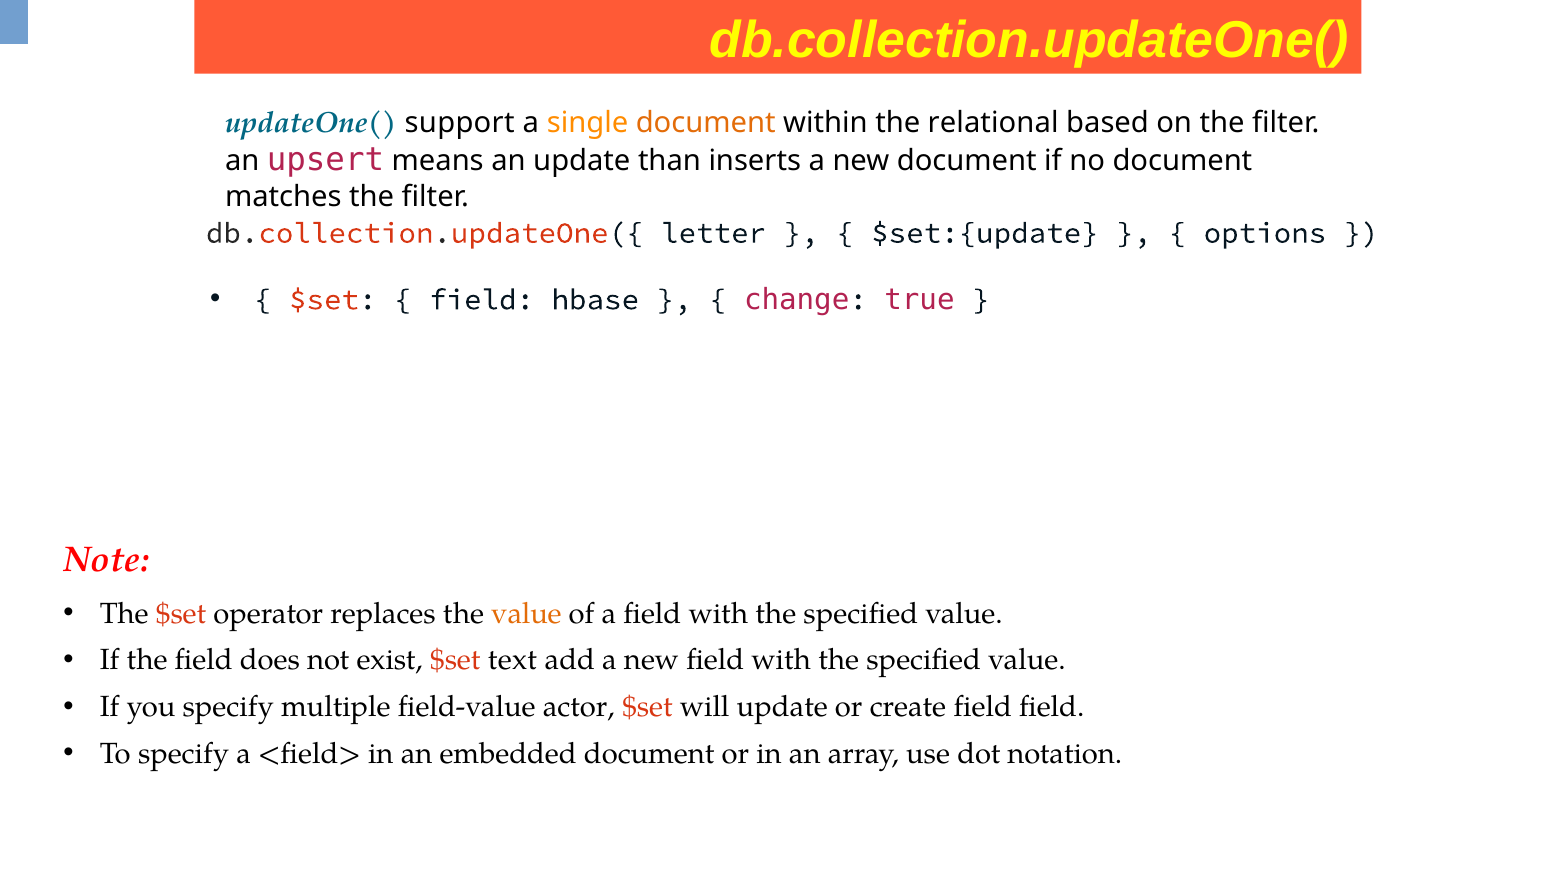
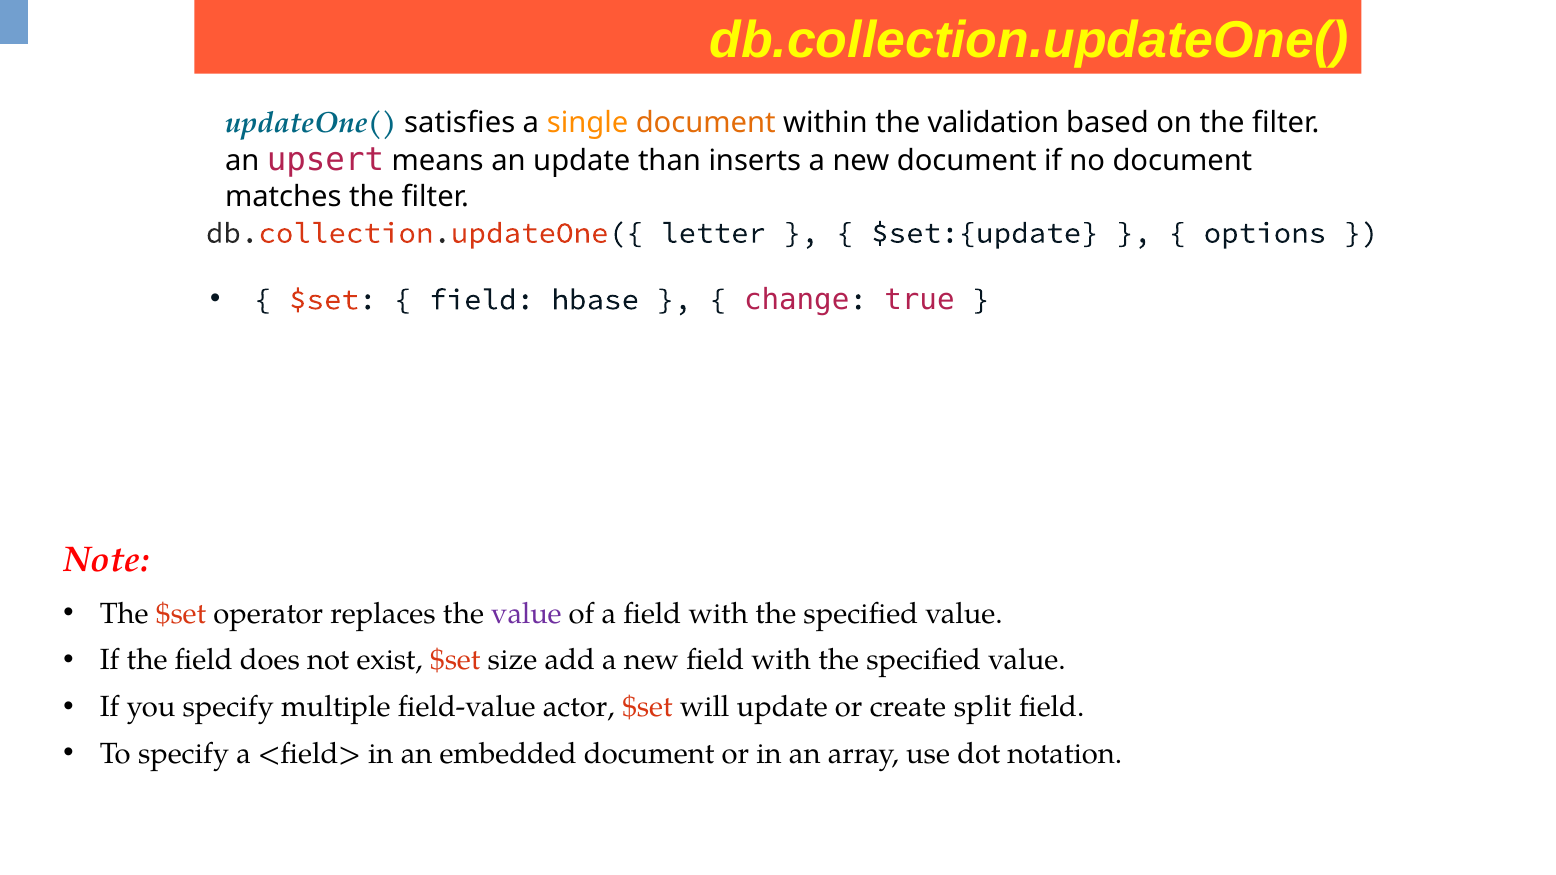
support: support -> satisfies (460, 123)
relational: relational -> validation (993, 123)
value colour: orange -> purple (526, 614)
text: text -> size (513, 660)
create field: field -> split (983, 707)
